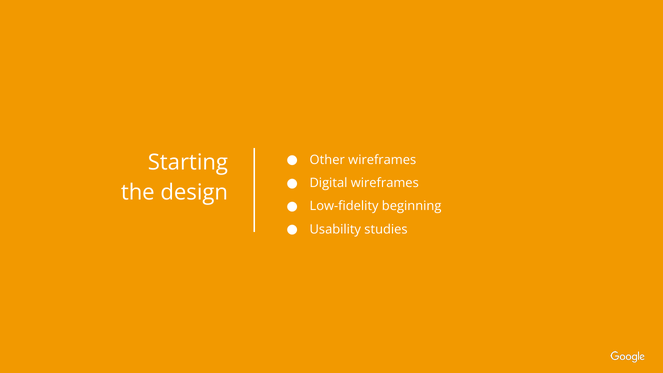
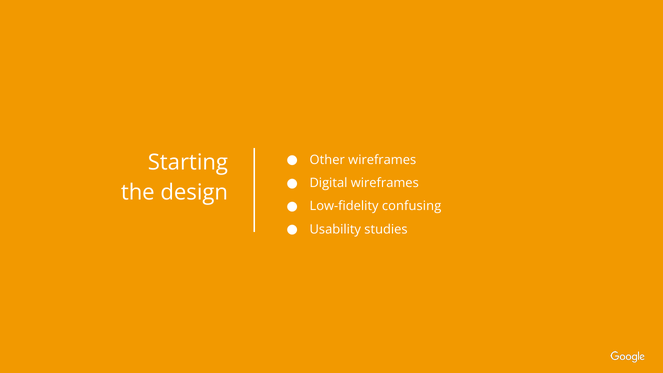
beginning: beginning -> confusing (412, 206)
